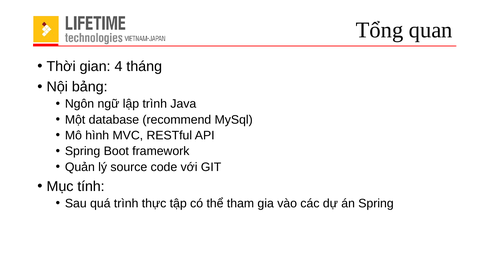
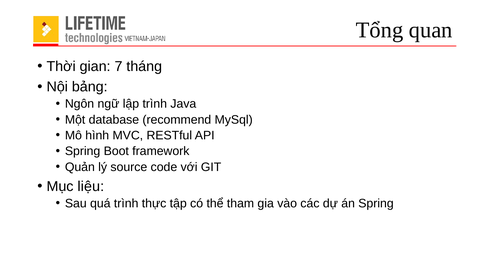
4: 4 -> 7 (118, 66)
tính: tính -> liệu (91, 186)
